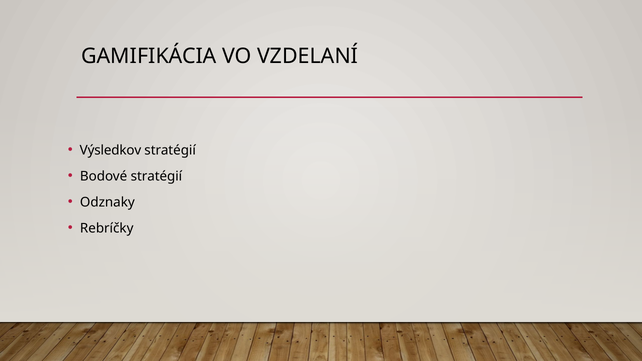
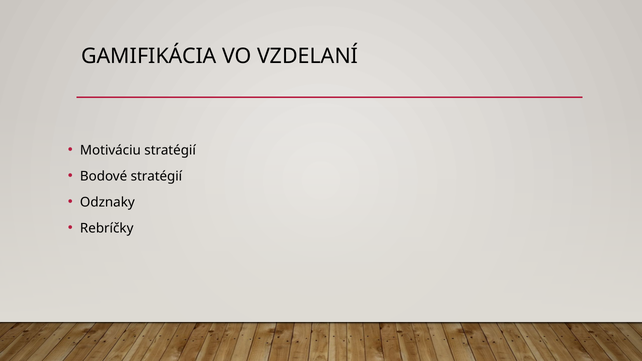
Výsledkov: Výsledkov -> Motiváciu (110, 150)
